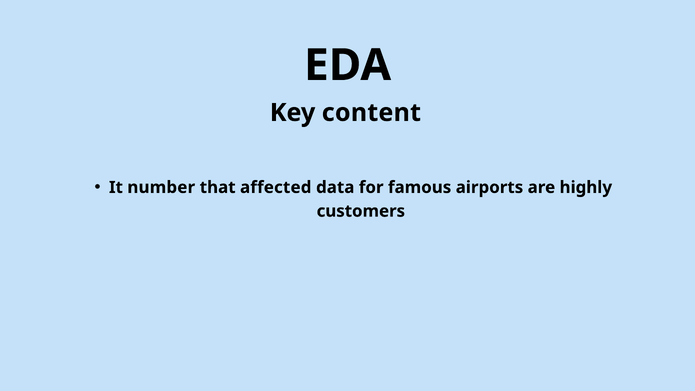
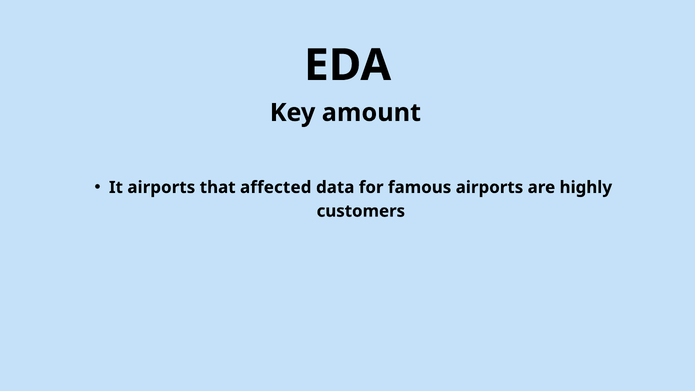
content: content -> amount (371, 113)
It number: number -> airports (161, 187)
